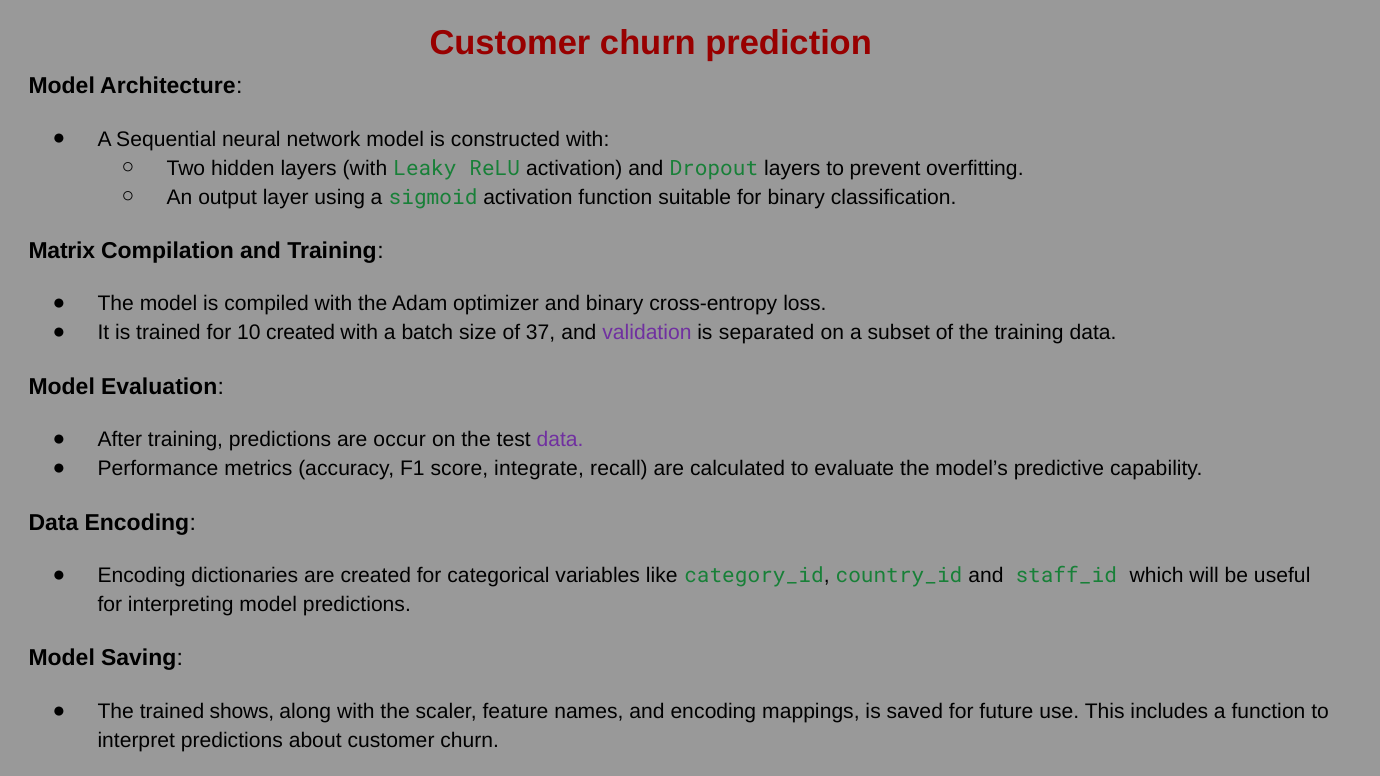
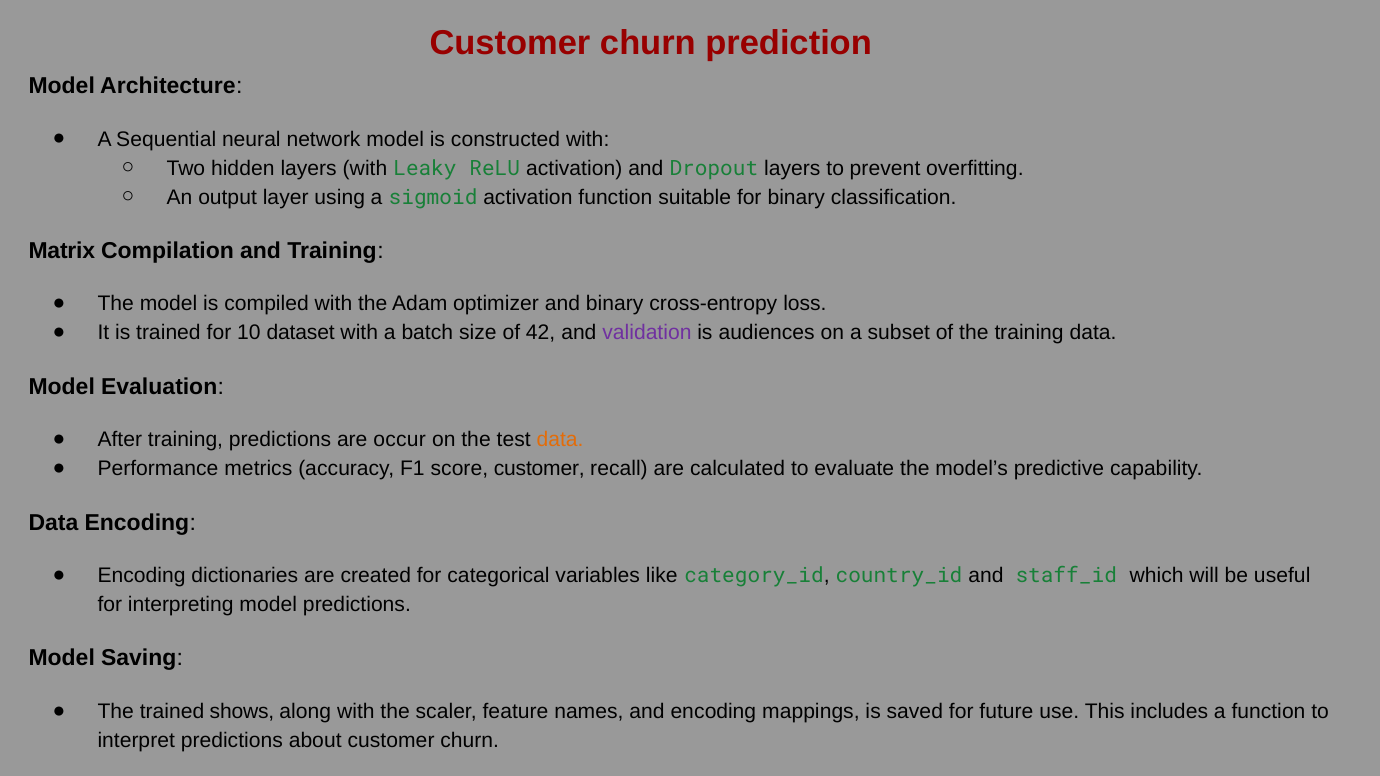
10 created: created -> dataset (301, 333)
37: 37 -> 42 (541, 333)
separated: separated -> audiences (767, 333)
data colour: purple -> orange (560, 440)
score integrate: integrate -> customer (539, 469)
